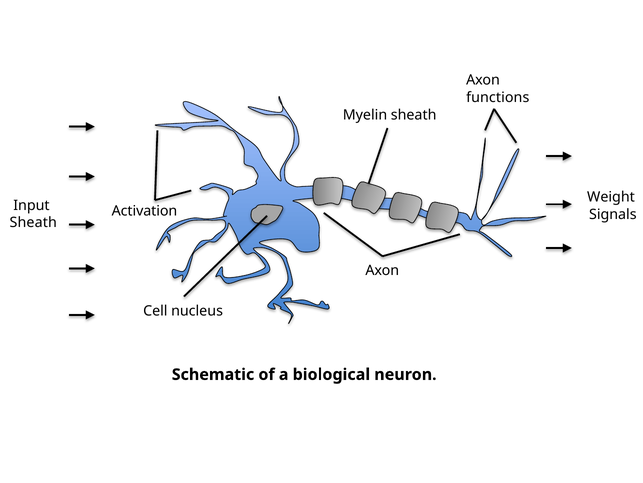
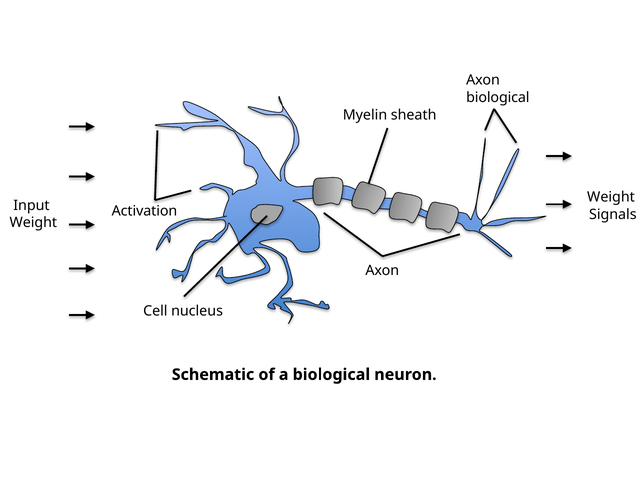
functions: functions -> biological (498, 97)
Sheath: Sheath -> Weight (33, 222)
